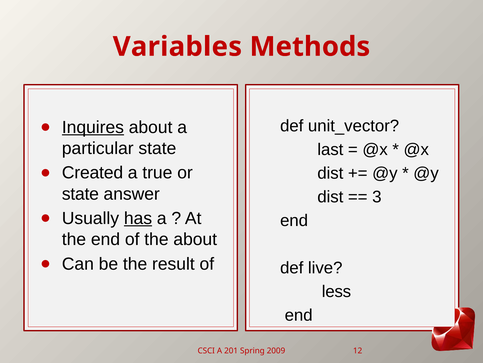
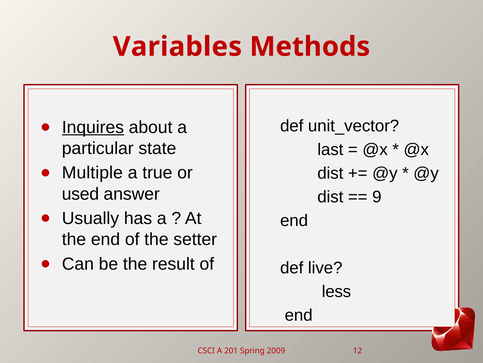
Created: Created -> Multiple (92, 173)
state: state -> used (80, 194)
3: 3 -> 9 (377, 197)
has underline: present -> none (138, 218)
the about: about -> setter (195, 239)
